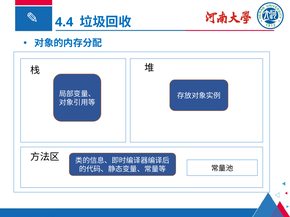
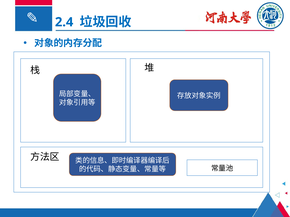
4.4: 4.4 -> 2.4 (64, 22)
